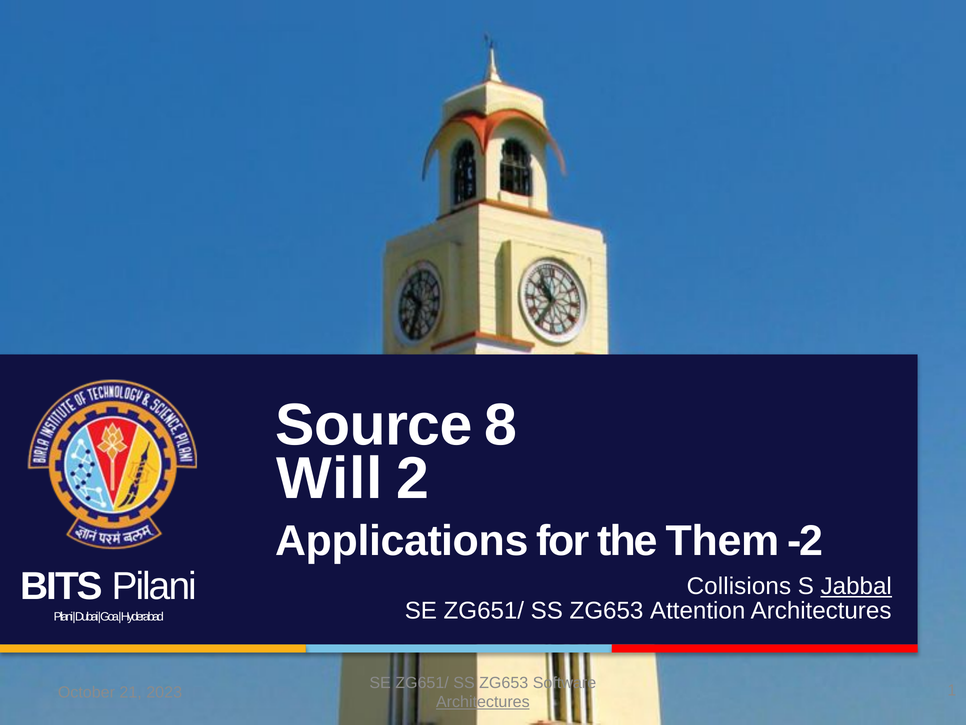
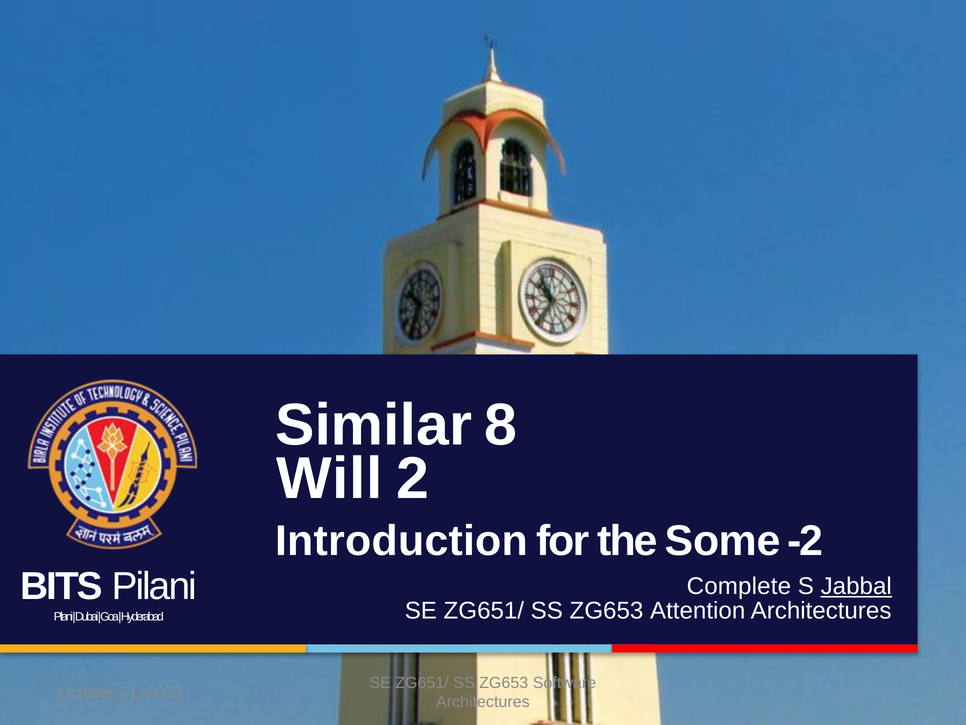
Source: Source -> Similar (374, 425)
Applications: Applications -> Introduction (402, 541)
Them: Them -> Some (723, 541)
Collisions: Collisions -> Complete (739, 586)
Architectures underline: present -> none (483, 702)
